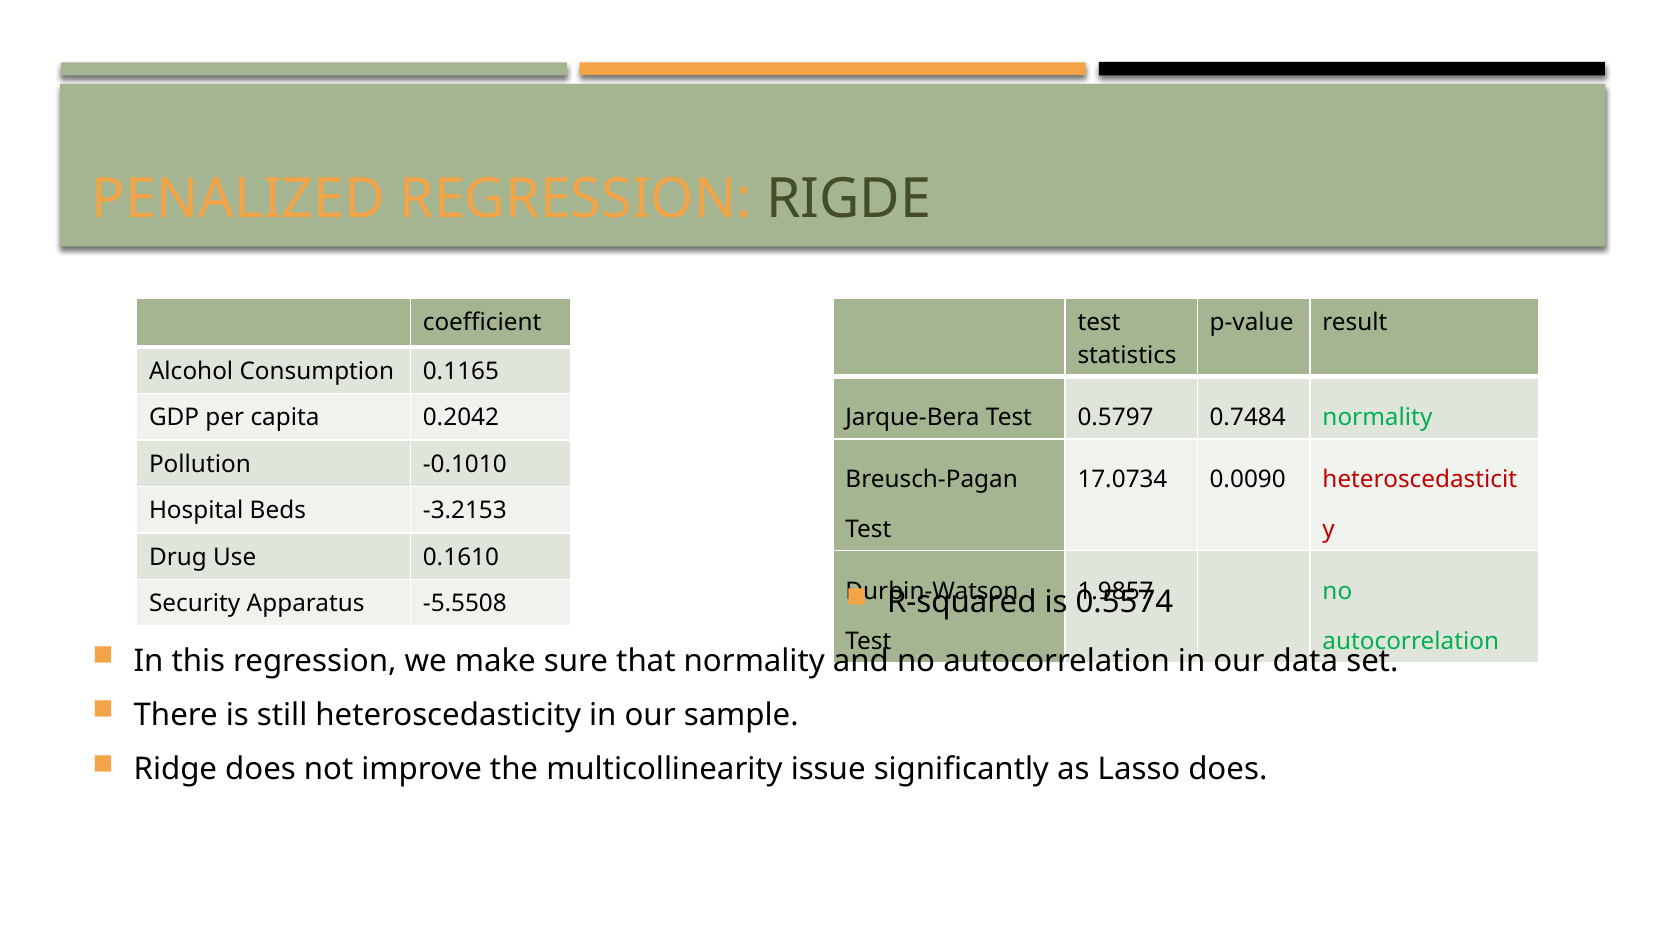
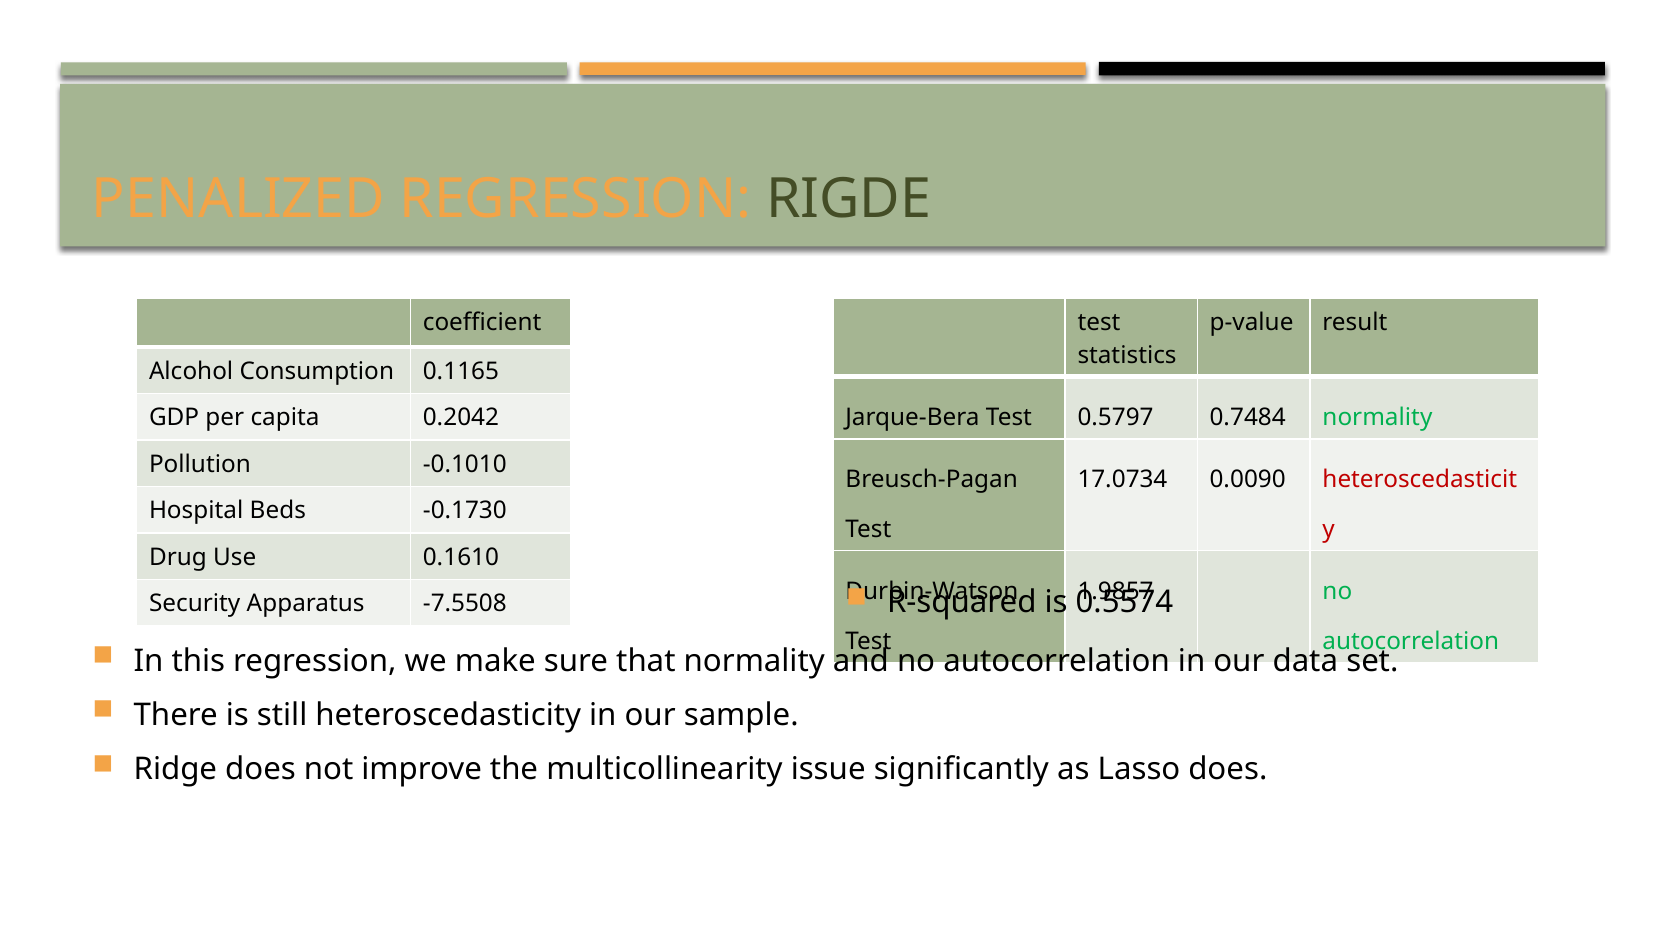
-3.2153: -3.2153 -> -0.1730 (465, 511)
-5.5508: -5.5508 -> -7.5508 (465, 604)
